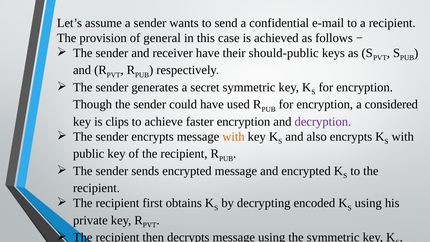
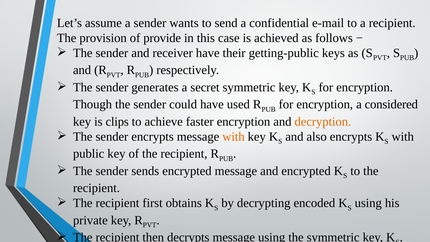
general: general -> provide (162, 38)
should-public: should-public -> getting-public (284, 53)
decryption colour: purple -> orange (323, 122)
